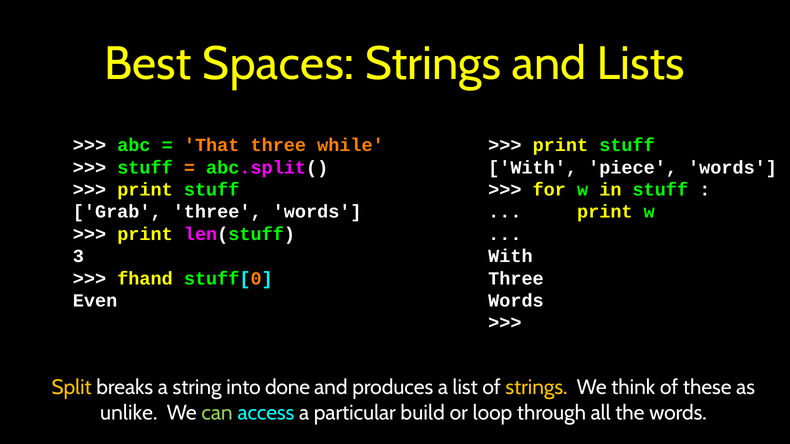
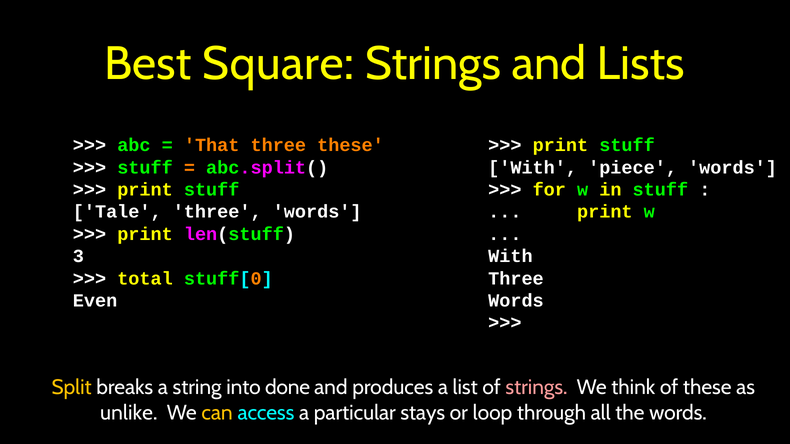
Spaces: Spaces -> Square (278, 64)
three while: while -> these (350, 145)
Grab: Grab -> Tale (117, 212)
fhand: fhand -> total (145, 279)
strings colour: yellow -> pink (536, 388)
can colour: light green -> yellow (217, 413)
build: build -> stays (423, 413)
